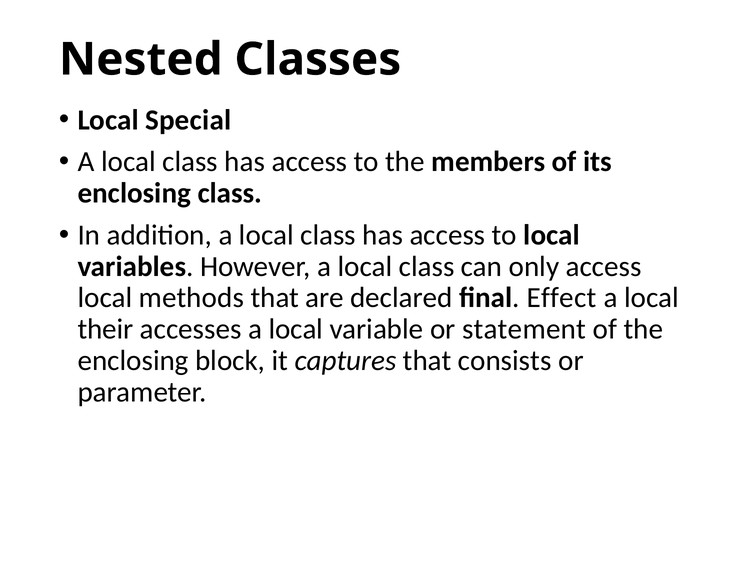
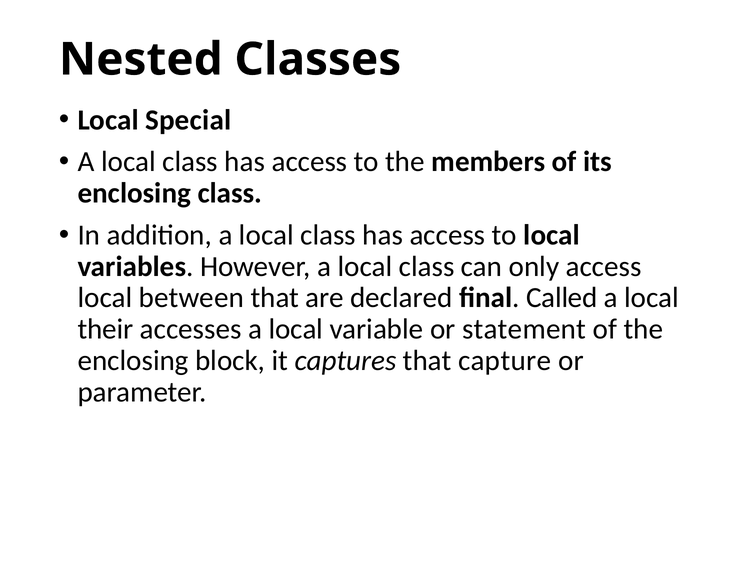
methods: methods -> between (191, 298)
Effect: Effect -> Called (562, 298)
consists: consists -> capture (505, 361)
